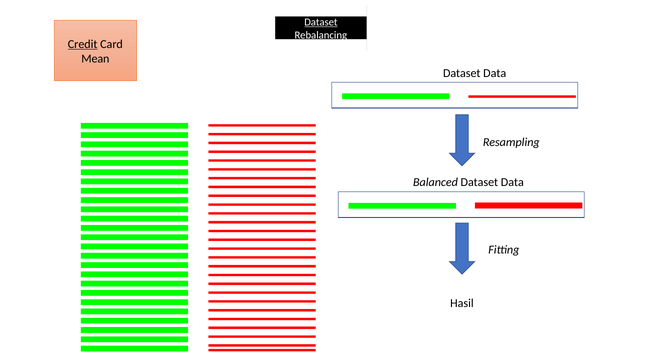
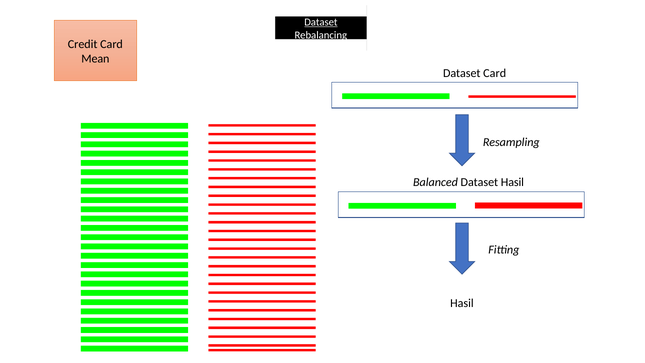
Credit underline: present -> none (83, 44)
Data: Data -> Card (495, 73)
Balanced Dataset Data: Data -> Hasil (512, 182)
